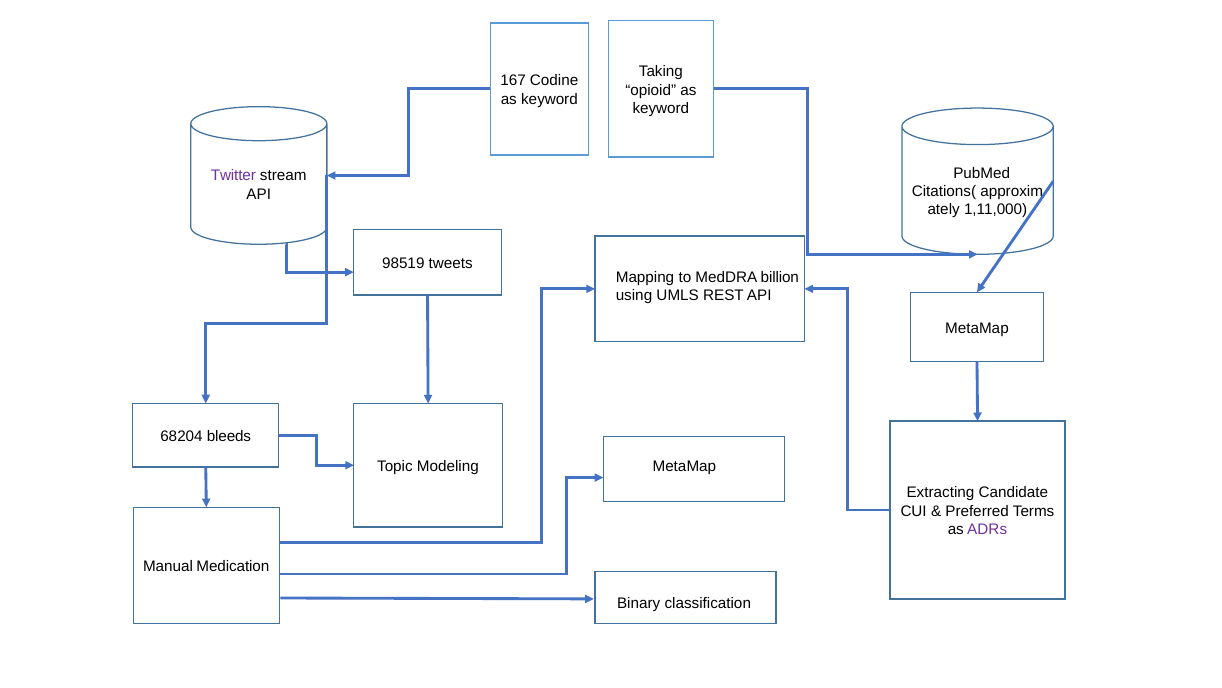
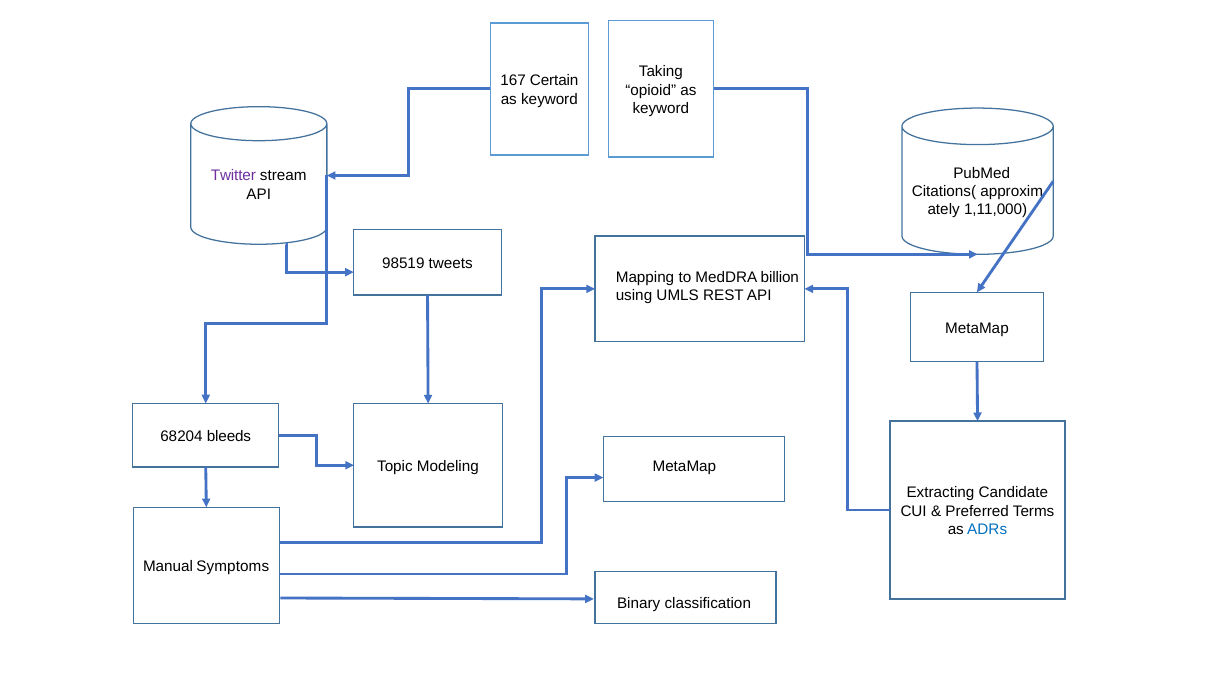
Codine: Codine -> Certain (554, 81)
ADRs colour: purple -> blue (987, 529)
Medication: Medication -> Symptoms (233, 566)
